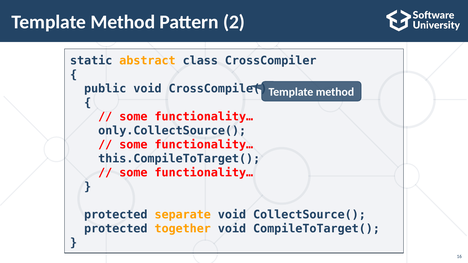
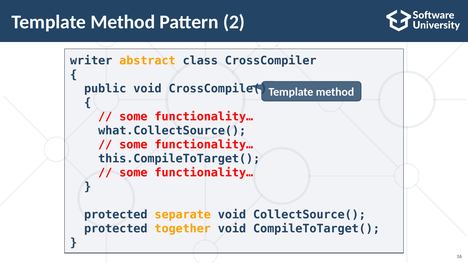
static: static -> writer (91, 61)
only.CollectSource(: only.CollectSource( -> what.CollectSource( (172, 131)
